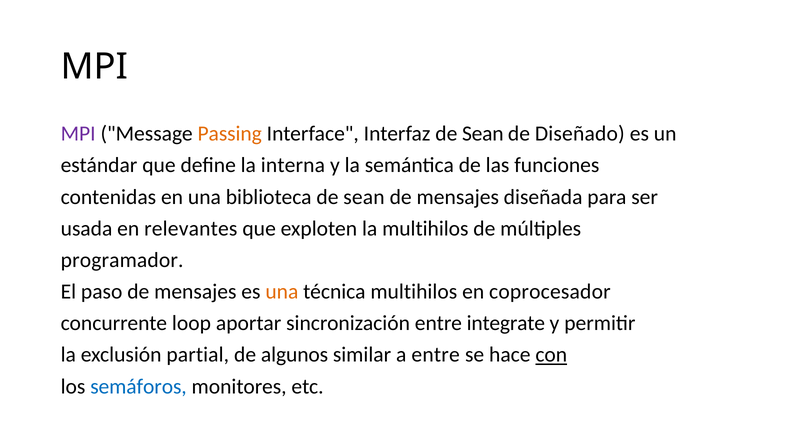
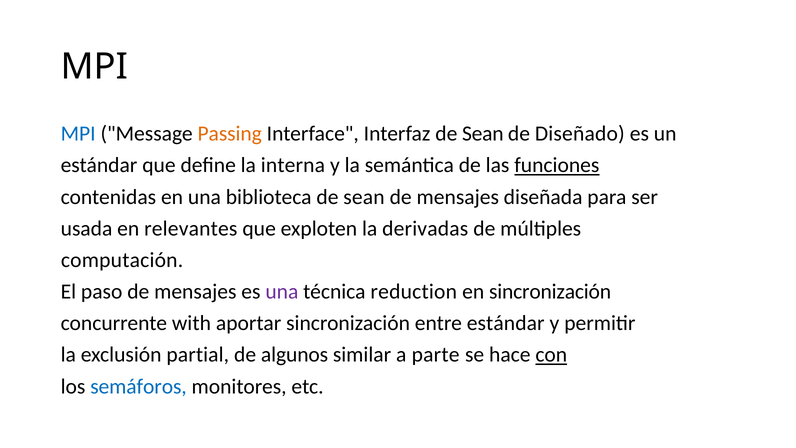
MPI colour: purple -> blue (78, 134)
funciones underline: none -> present (557, 165)
la multihilos: multihilos -> derivadas (425, 228)
programador: programador -> computación (122, 260)
una colour: orange -> purple (282, 292)
técnica multihilos: multihilos -> reduction (414, 292)
en coprocesador: coprocesador -> sincronización (550, 292)
loop: loop -> with (191, 323)
entre integrate: integrate -> estándar (506, 323)
a entre: entre -> parte (436, 355)
